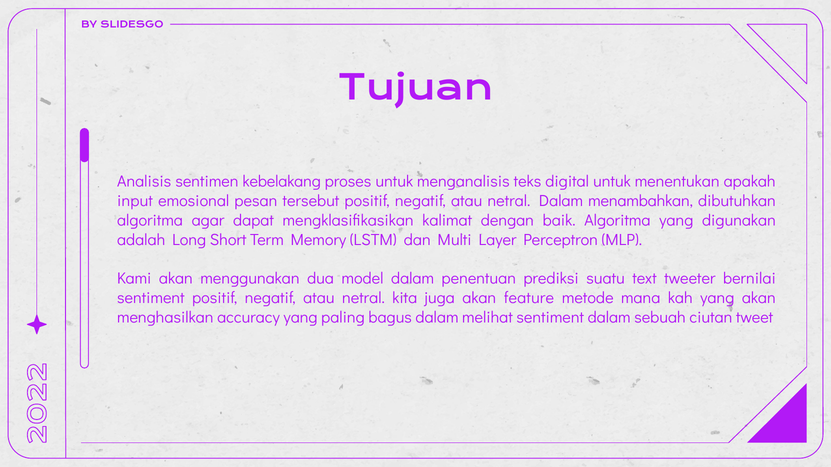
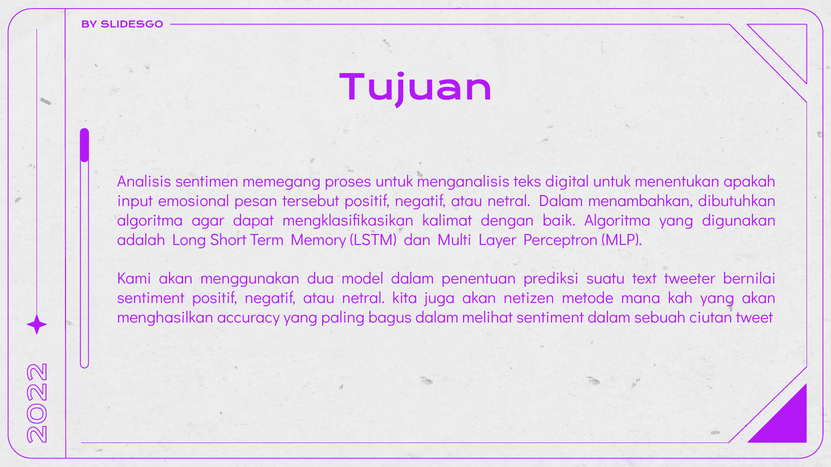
kebelakang: kebelakang -> memegang (282, 182)
feature: feature -> netizen (529, 298)
